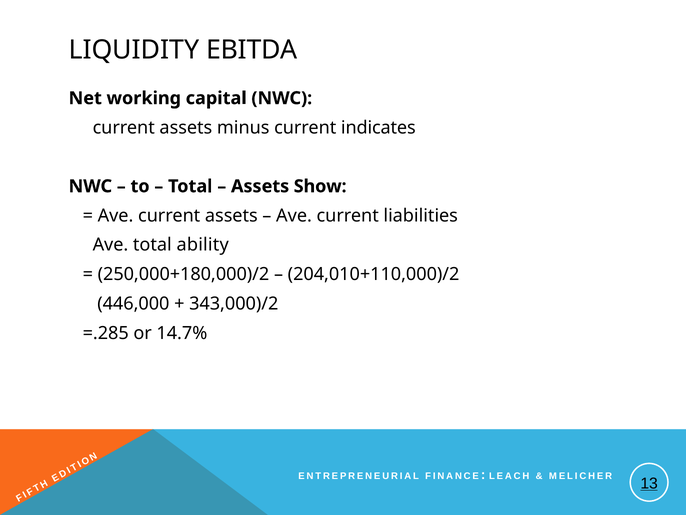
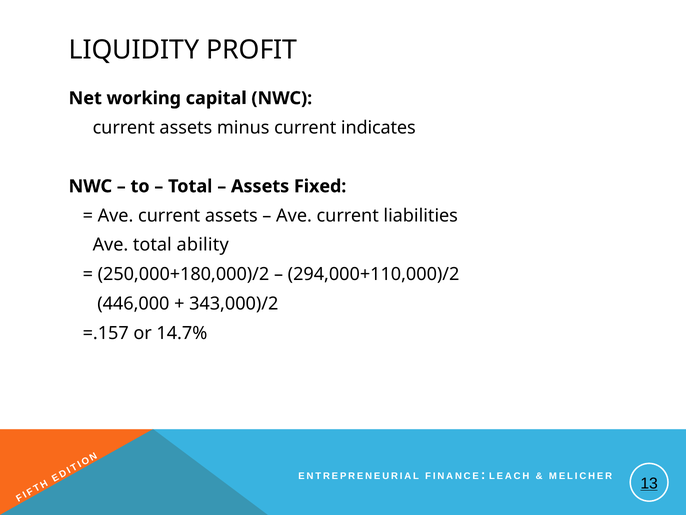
EBITDA: EBITDA -> PROFIT (252, 50)
Show: Show -> Fixed (320, 186)
204,010+110,000)/2: 204,010+110,000)/2 -> 294,000+110,000)/2 (374, 274)
=.285: =.285 -> =.157 (106, 333)
